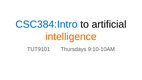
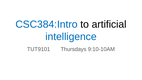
intelligence colour: orange -> blue (71, 37)
